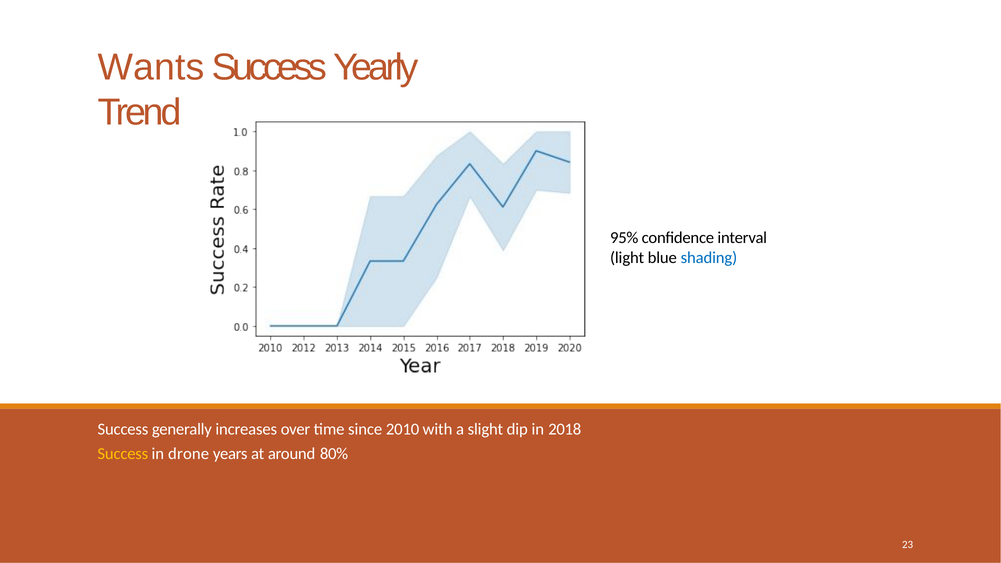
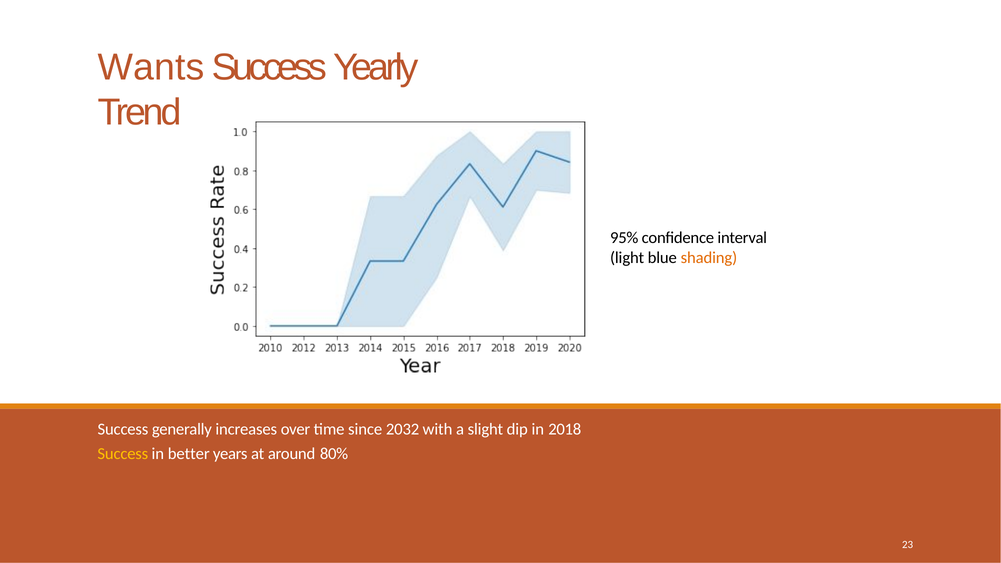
shading colour: blue -> orange (709, 258)
2010: 2010 -> 2032 (403, 430)
drone: drone -> better (189, 454)
